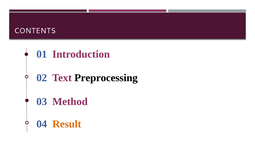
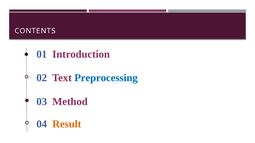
Preprocessing colour: black -> blue (106, 78)
